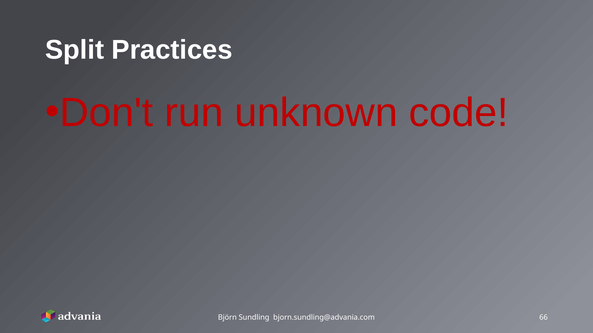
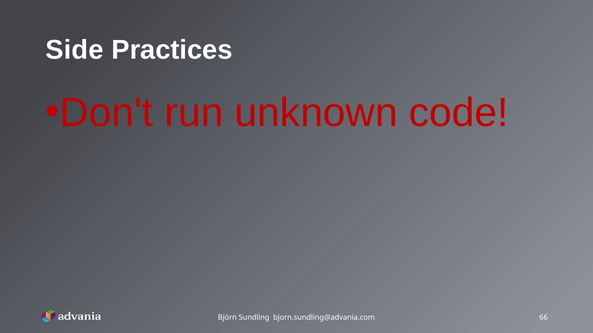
Split: Split -> Side (75, 50)
